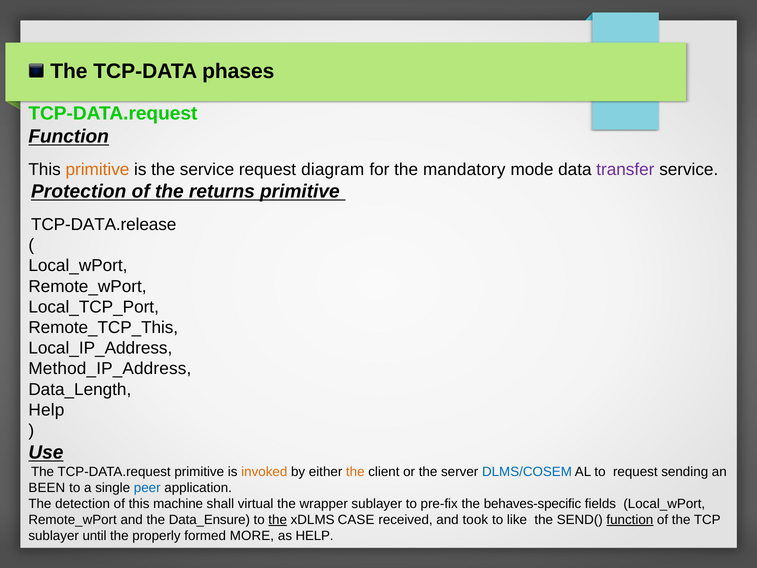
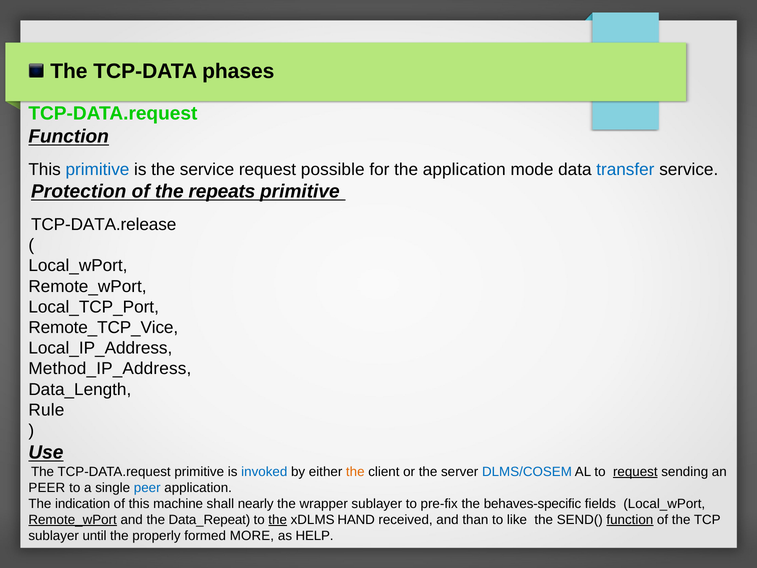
primitive colour: orange -> blue (97, 169)
diagram: diagram -> possible (333, 169)
the mandatory: mandatory -> application (464, 169)
transfer colour: purple -> blue (625, 169)
returns: returns -> repeats (222, 191)
Remote_TCP_This: Remote_TCP_This -> Remote_TCP_Vice (103, 327)
Help: Help -> Rule (46, 410)
invoked colour: orange -> blue (264, 471)
request underline: none -> present (635, 471)
BEEN: BEEN -> PEER (47, 487)
detection: detection -> indication (83, 503)
virtual: virtual -> nearly (256, 503)
Remote_wPort underline: none -> present (73, 519)
Data_Ensure: Data_Ensure -> Data_Repeat (209, 519)
CASE: CASE -> HAND (356, 519)
took: took -> than (475, 519)
